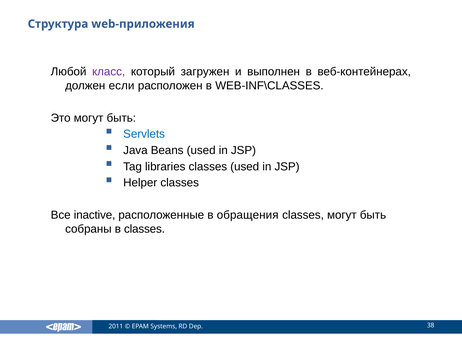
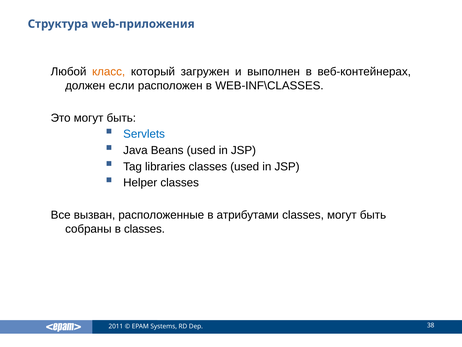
класс colour: purple -> orange (109, 72)
inactive: inactive -> вызван (95, 215)
обращения: обращения -> атрибутами (248, 215)
